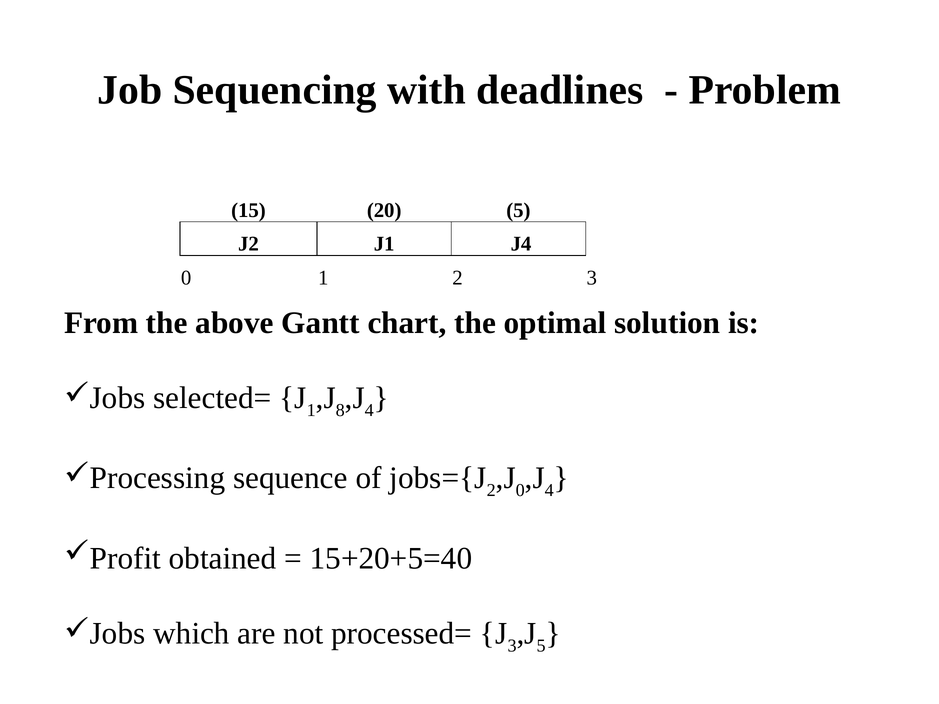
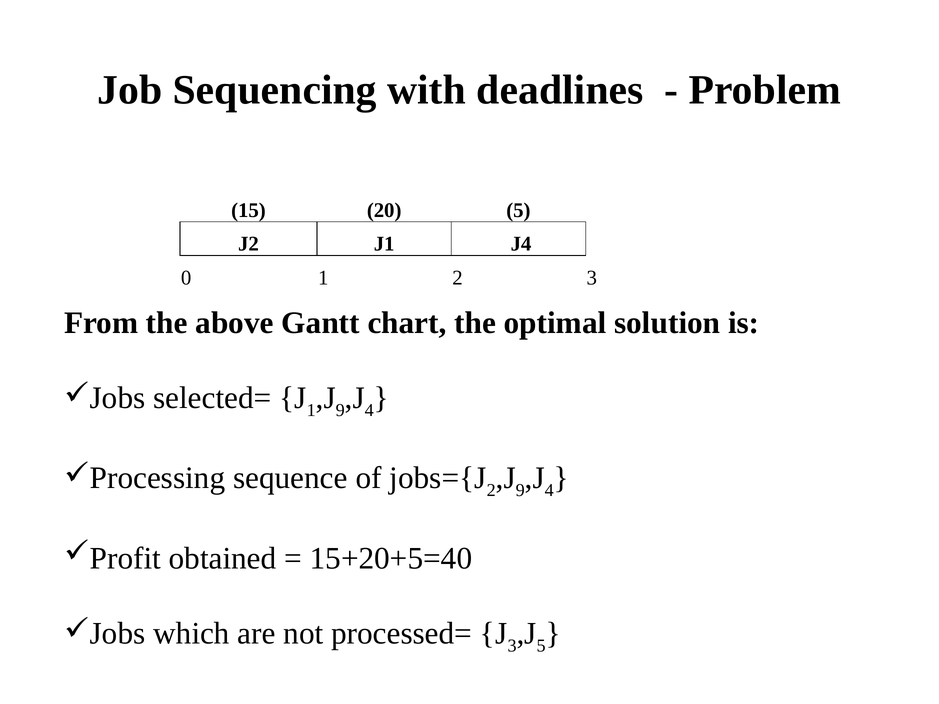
8: 8 -> 9 (340, 410)
0: 0 -> 9 (520, 491)
